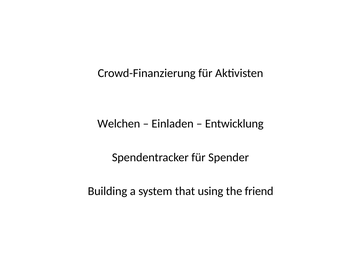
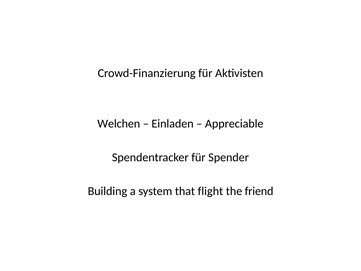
Entwicklung: Entwicklung -> Appreciable (234, 124)
using: using -> flight (210, 191)
